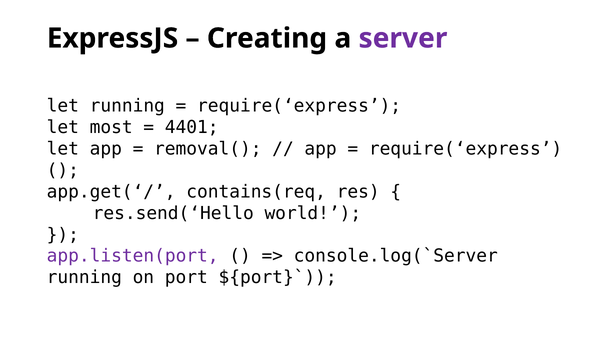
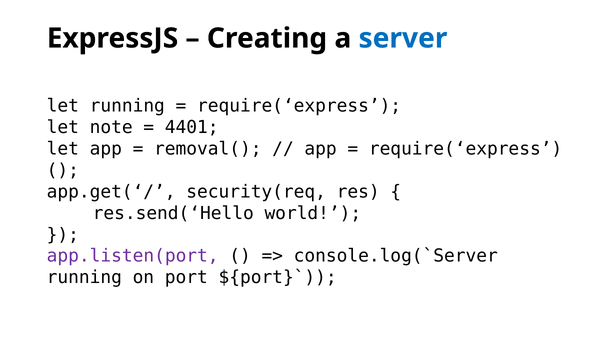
server colour: purple -> blue (403, 38)
most: most -> note (111, 127)
contains(req: contains(req -> security(req (256, 192)
